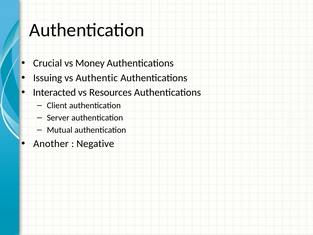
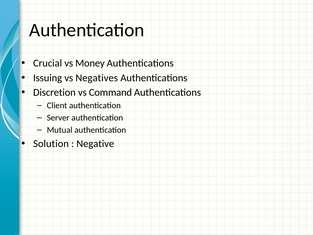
Authentic: Authentic -> Negatives (97, 78)
Interacted: Interacted -> Discretion (54, 92)
Resources: Resources -> Command (110, 92)
Another: Another -> Solution (51, 144)
